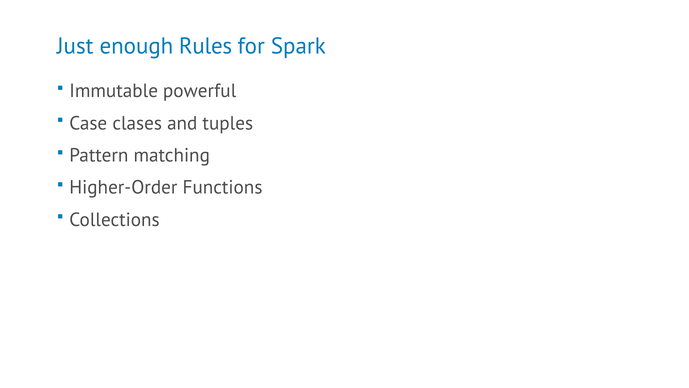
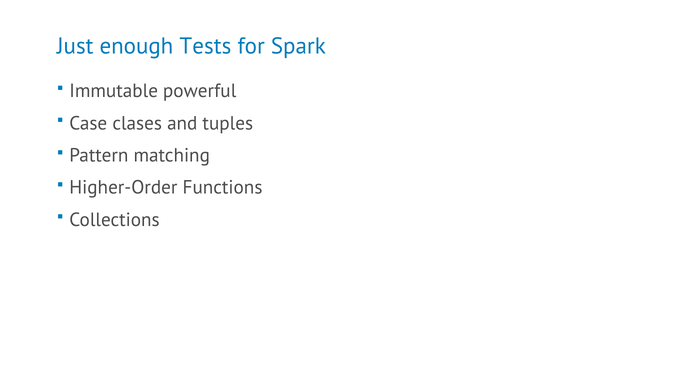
Rules: Rules -> Tests (205, 46)
